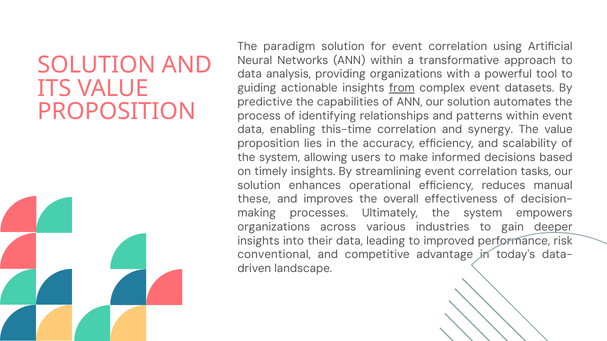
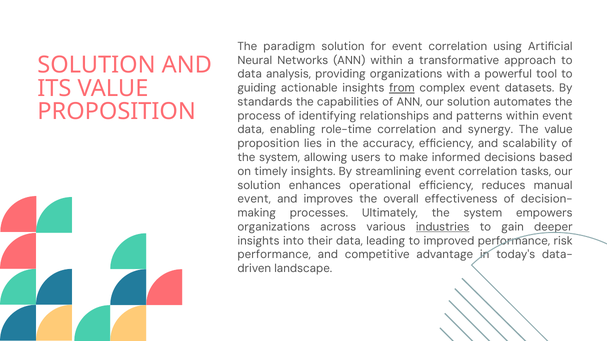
predictive: predictive -> standards (265, 102)
this-time: this-time -> role-time (346, 130)
these: these -> event (254, 199)
industries underline: none -> present (443, 227)
conventional: conventional -> performance (274, 255)
